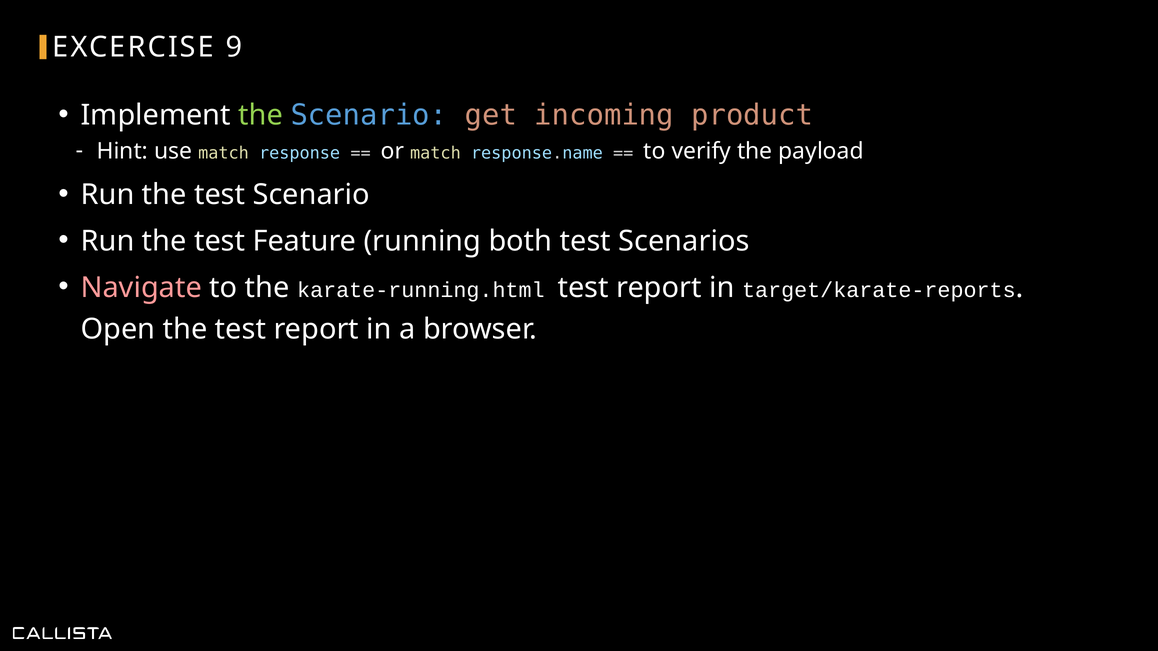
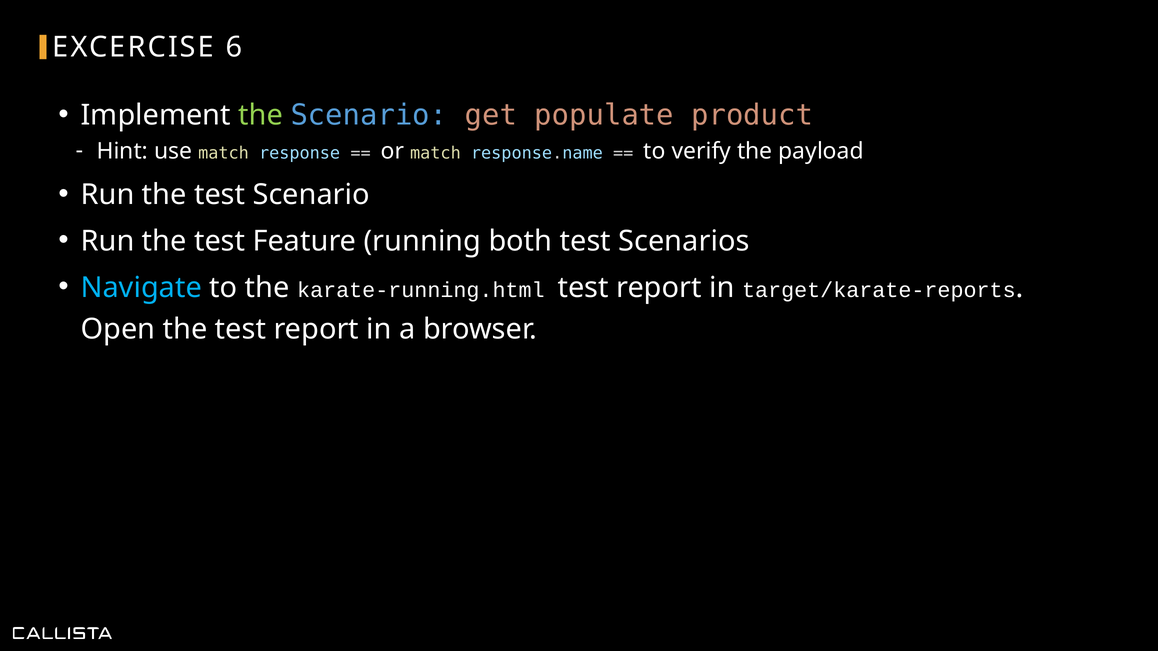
9: 9 -> 6 (234, 47)
incoming: incoming -> populate (604, 115)
Navigate colour: pink -> light blue (141, 288)
